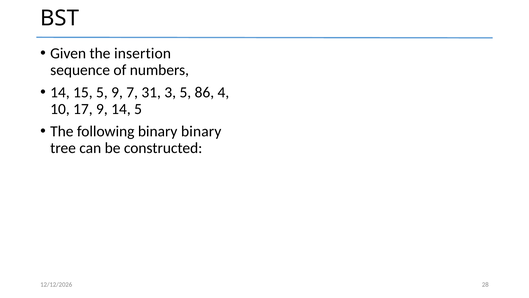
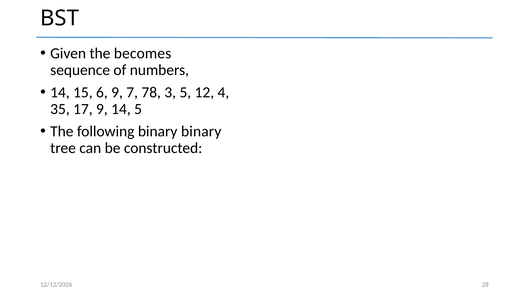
insertion: insertion -> becomes (143, 53)
15 5: 5 -> 6 (102, 92)
31: 31 -> 78 (151, 92)
86: 86 -> 12 (204, 92)
10: 10 -> 35 (60, 109)
